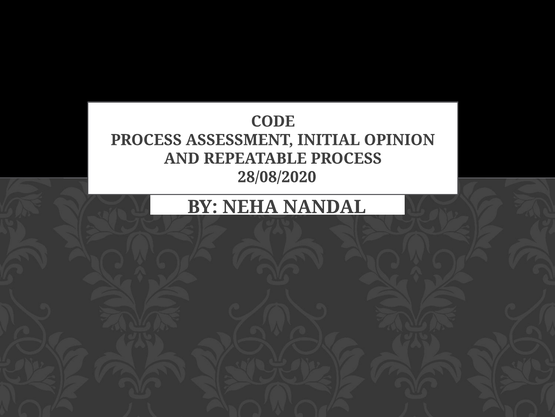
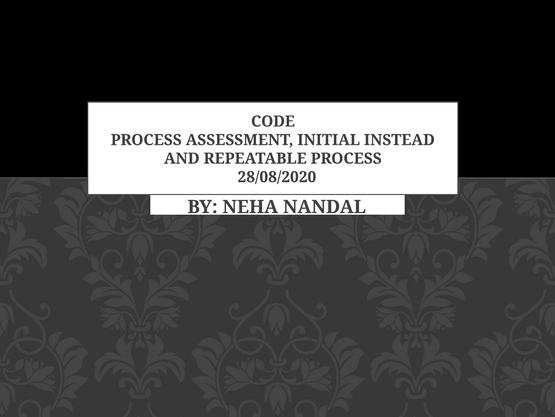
OPINION: OPINION -> INSTEAD (399, 140)
